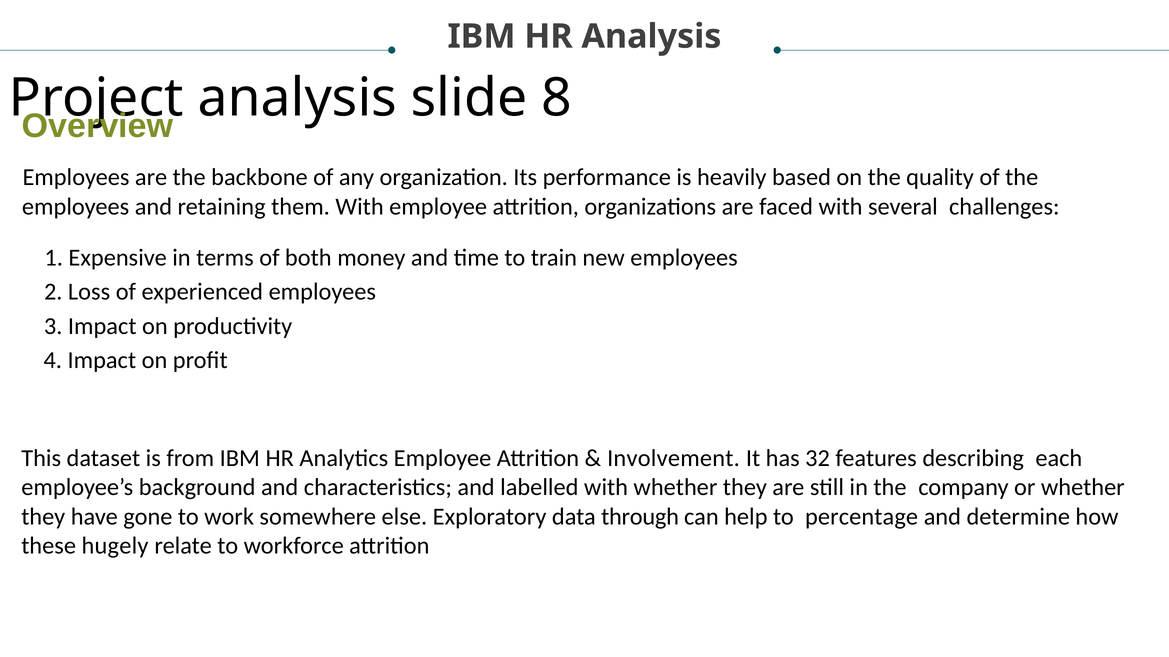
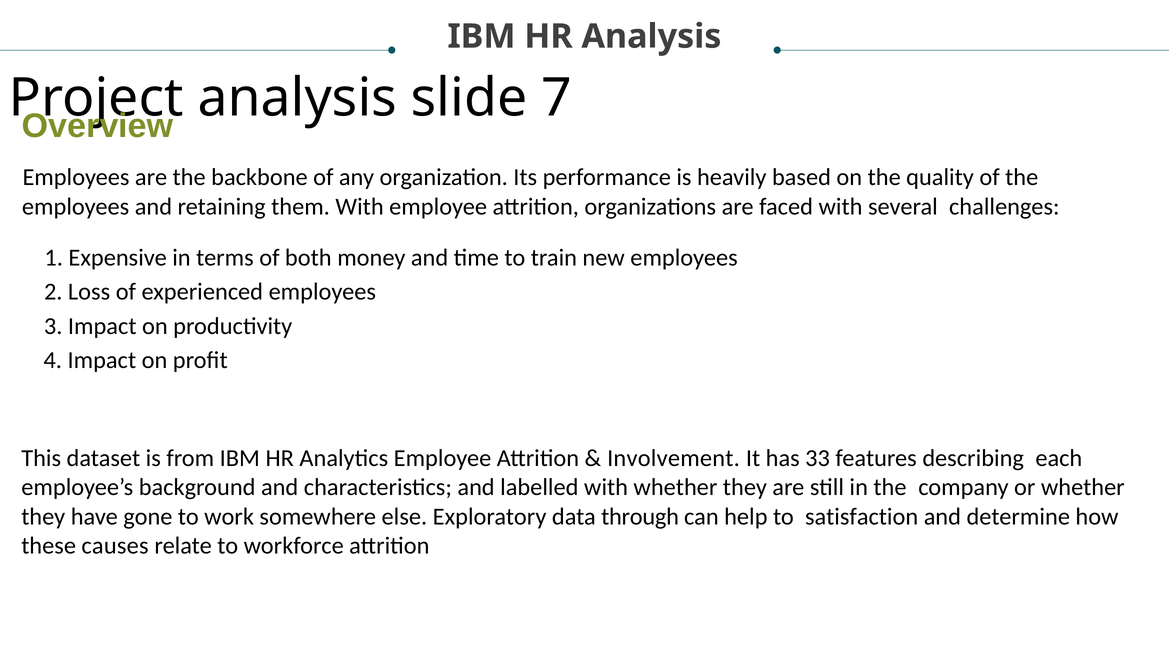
8: 8 -> 7 (556, 98)
32: 32 -> 33 (818, 458)
percentage: percentage -> satisfaction (862, 517)
hugely: hugely -> causes (115, 546)
